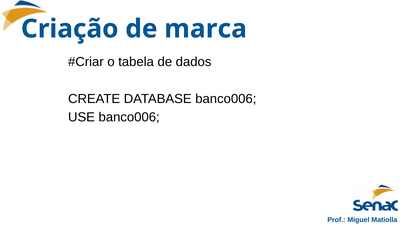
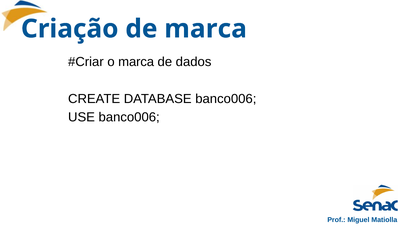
o tabela: tabela -> marca (136, 62)
